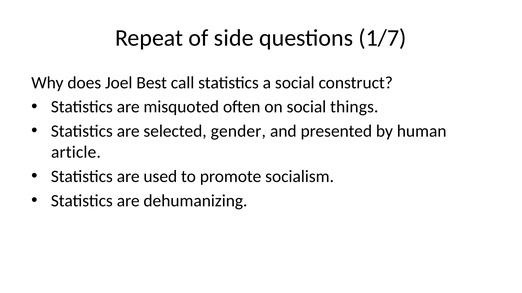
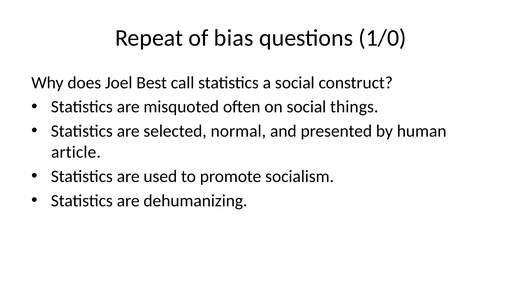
side: side -> bias (234, 38)
1/7: 1/7 -> 1/0 (383, 38)
gender: gender -> normal (238, 131)
